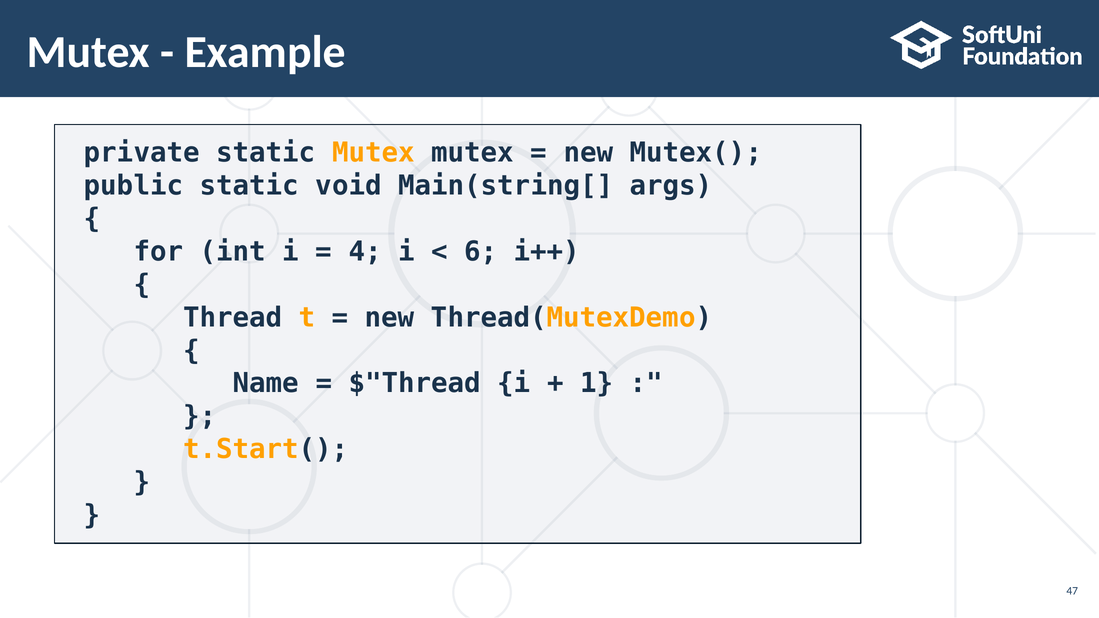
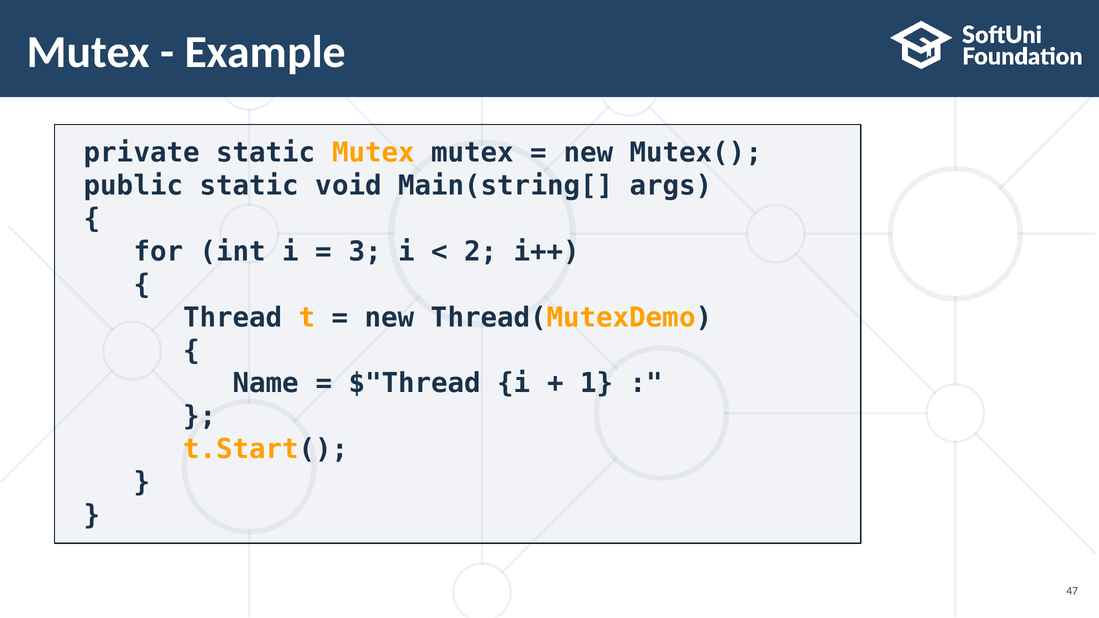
4: 4 -> 3 (365, 252)
6: 6 -> 2 (481, 252)
